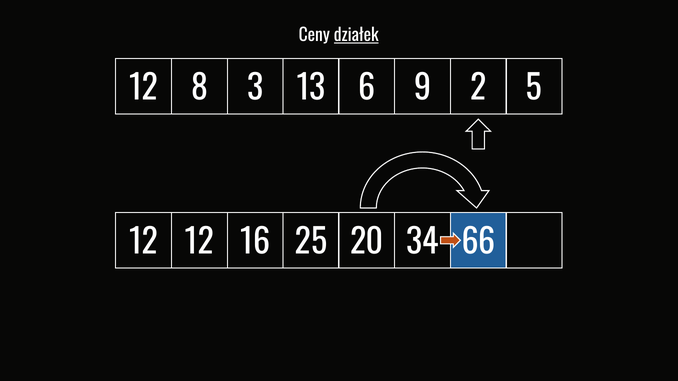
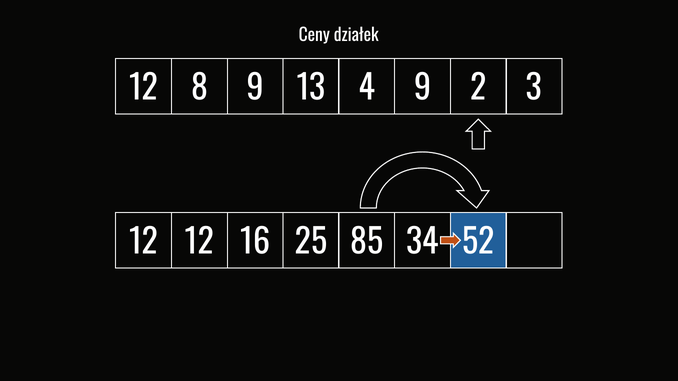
działek underline: present -> none (356, 35)
8 3: 3 -> 9 (255, 89)
6: 6 -> 4 (367, 89)
5: 5 -> 3 (534, 89)
20: 20 -> 85 (367, 243)
66: 66 -> 52 (478, 243)
